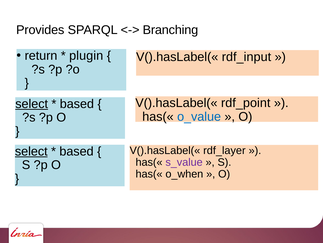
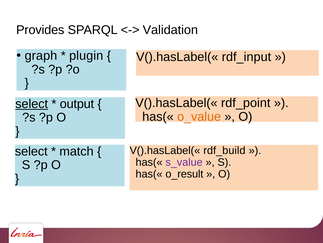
Branching: Branching -> Validation (170, 30)
return: return -> graph (41, 56)
based: based -> output (77, 104)
o_value colour: blue -> orange (199, 116)
select underline: present -> none (31, 151)
based: based -> match (77, 151)
rdf_layer: rdf_layer -> rdf_build (224, 150)
o_when: o_when -> o_result (184, 173)
